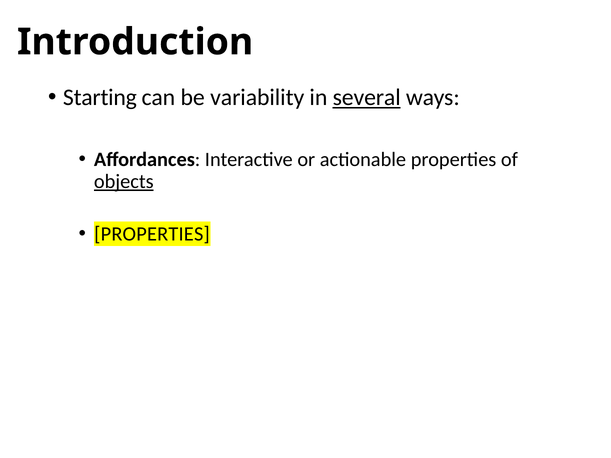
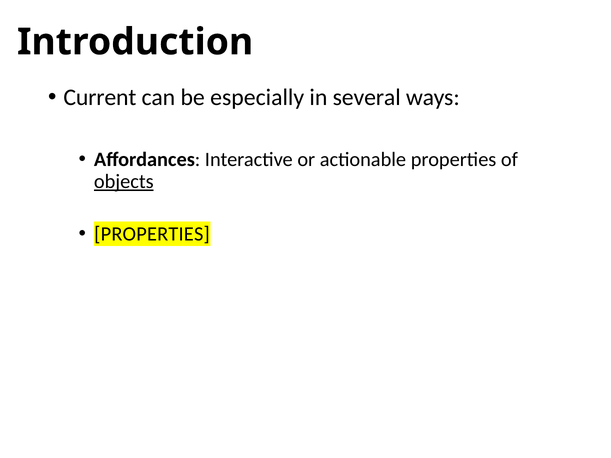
Starting: Starting -> Current (100, 97)
variability: variability -> especially (257, 97)
several underline: present -> none (367, 97)
